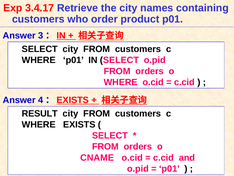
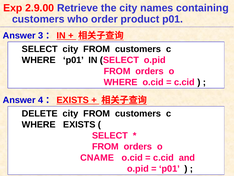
3.4.17: 3.4.17 -> 2.9.00 (40, 8)
RESULT: RESULT -> DELETE (40, 113)
